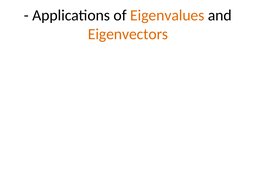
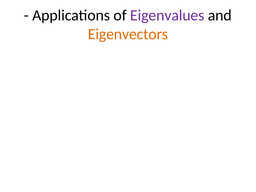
Eigenvalues colour: orange -> purple (167, 15)
